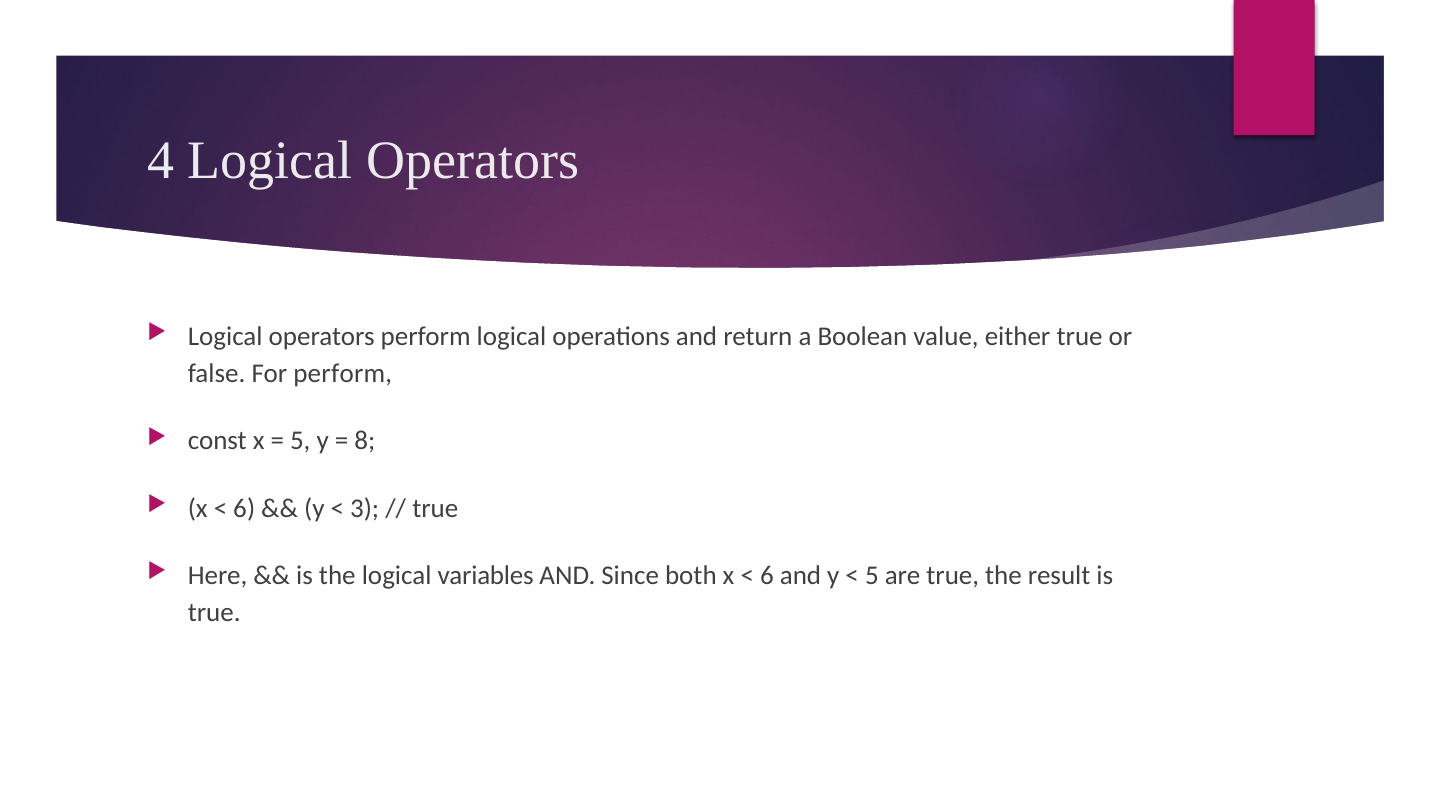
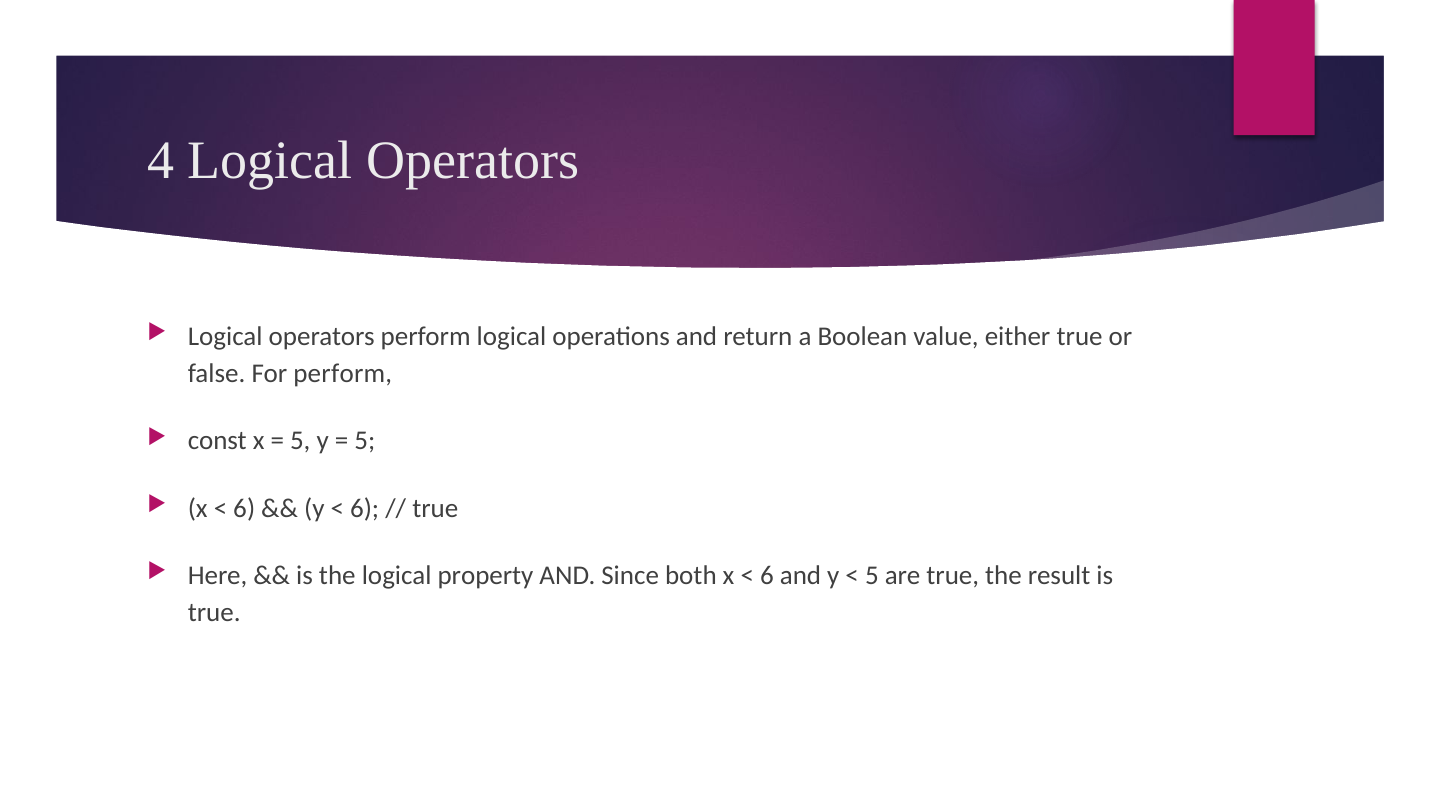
8: 8 -> 5 (365, 441)
3: 3 -> 6 (365, 508)
variables: variables -> property (485, 575)
